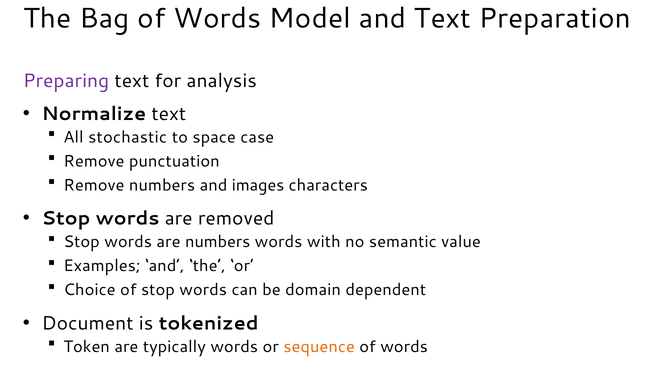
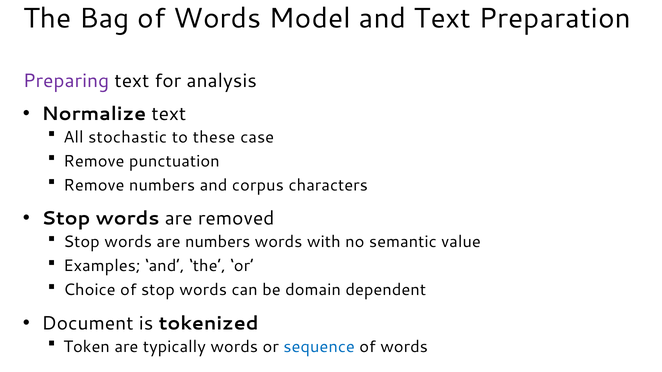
space: space -> these (214, 137)
images: images -> corpus (258, 185)
sequence colour: orange -> blue (319, 347)
